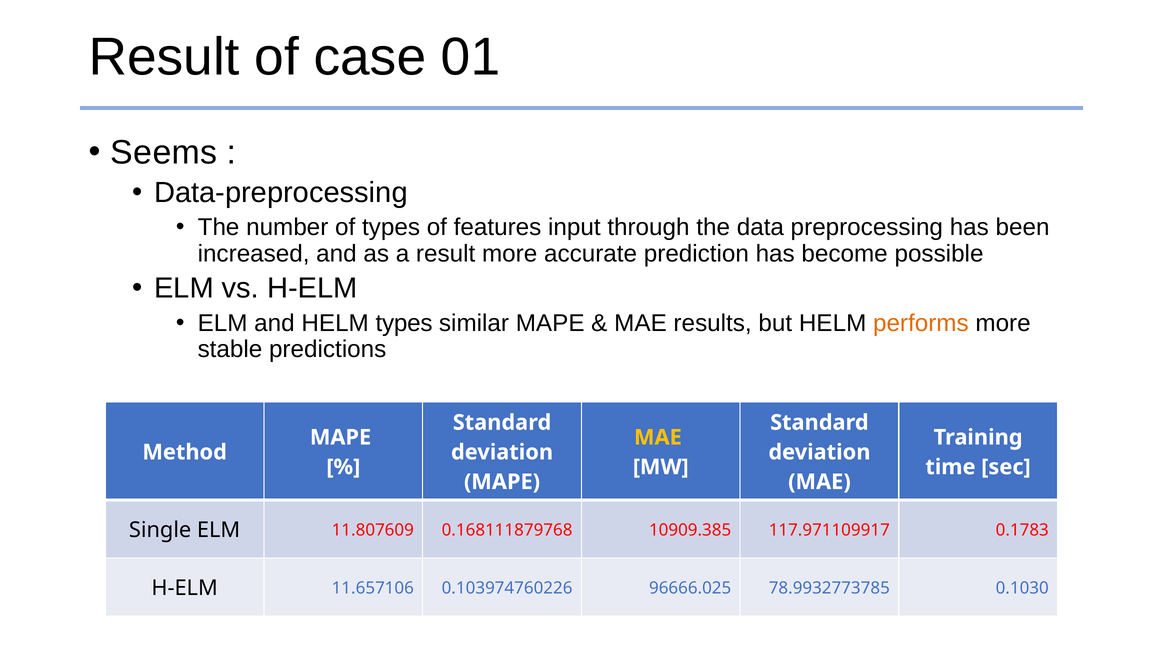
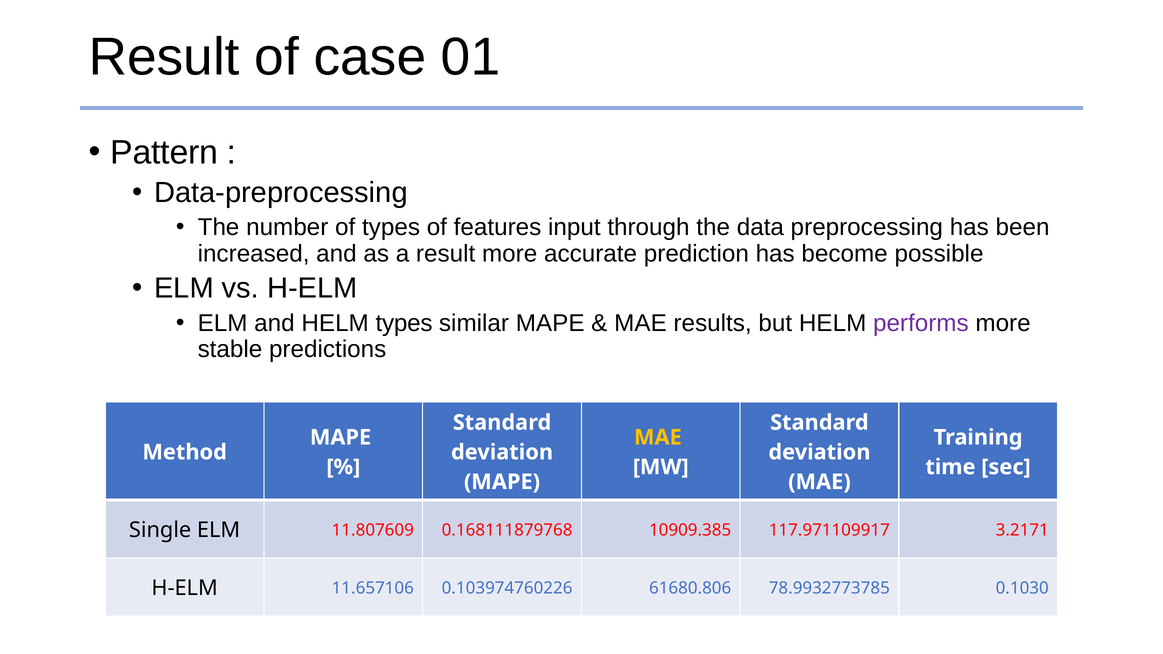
Seems: Seems -> Pattern (164, 153)
performs colour: orange -> purple (921, 323)
0.1783: 0.1783 -> 3.2171 (1022, 530)
96666.025: 96666.025 -> 61680.806 (690, 588)
